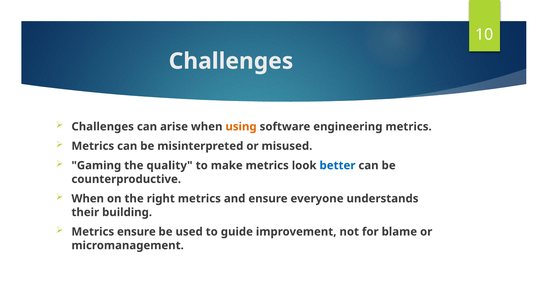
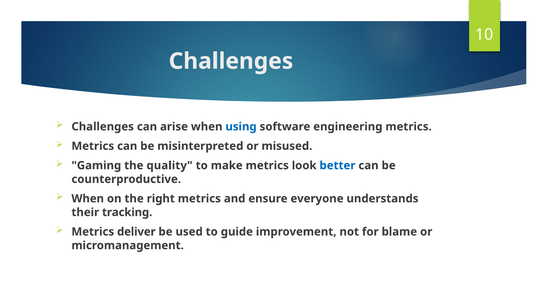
using colour: orange -> blue (241, 127)
building: building -> tracking (127, 212)
Metrics ensure: ensure -> deliver (136, 232)
